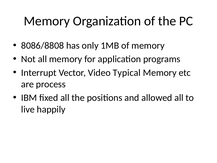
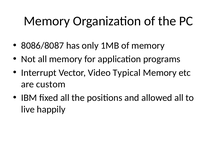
8086/8808: 8086/8808 -> 8086/8087 (43, 46)
process: process -> custom (51, 84)
